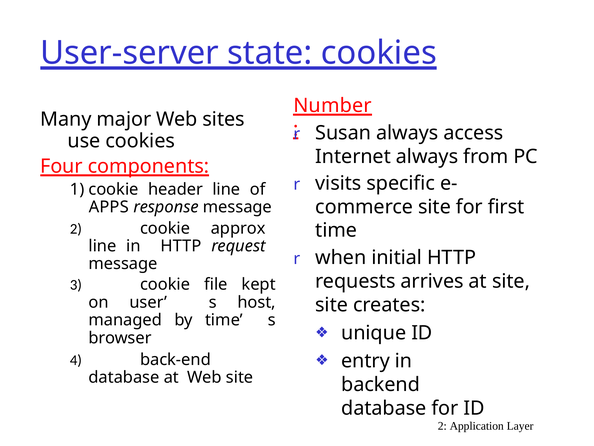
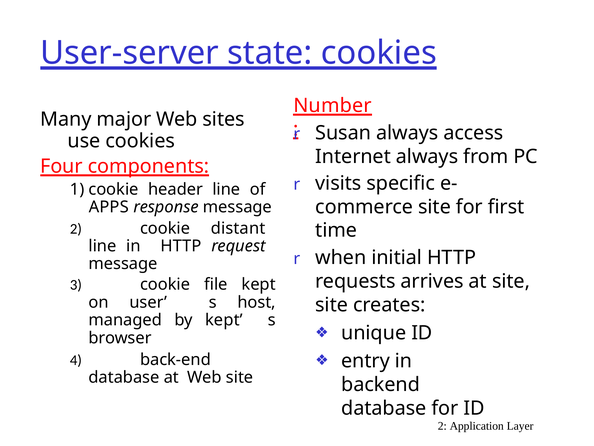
approx: approx -> distant (238, 228)
by time: time -> kept (224, 320)
